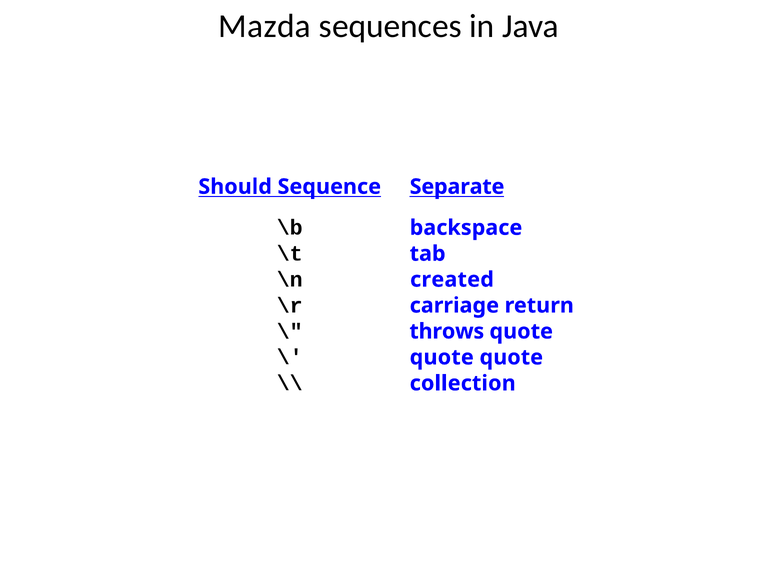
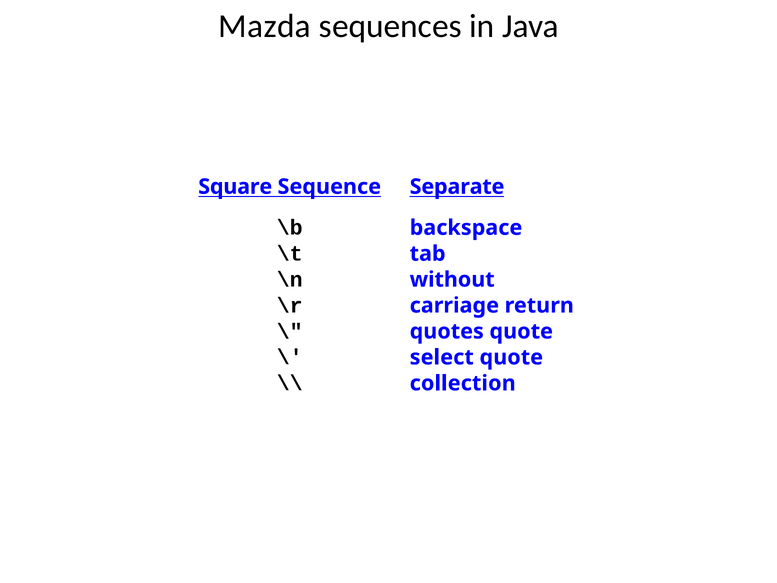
Should: Should -> Square (235, 187)
created: created -> without (452, 279)
throws: throws -> quotes (447, 331)
quote: quote -> select (442, 357)
